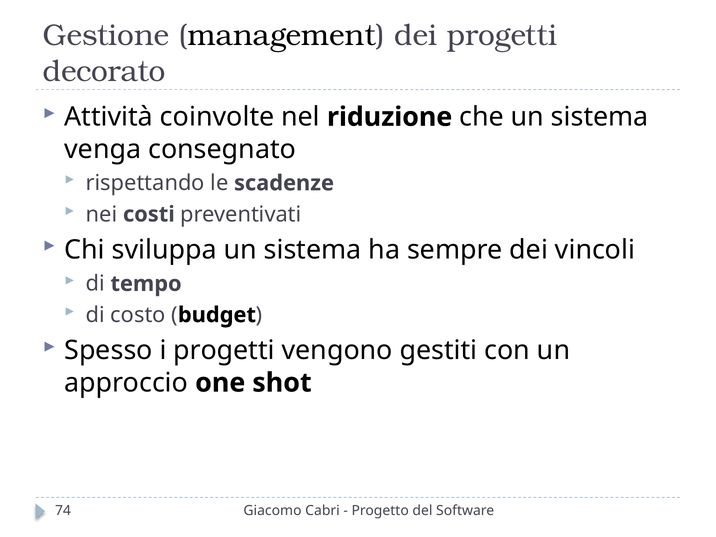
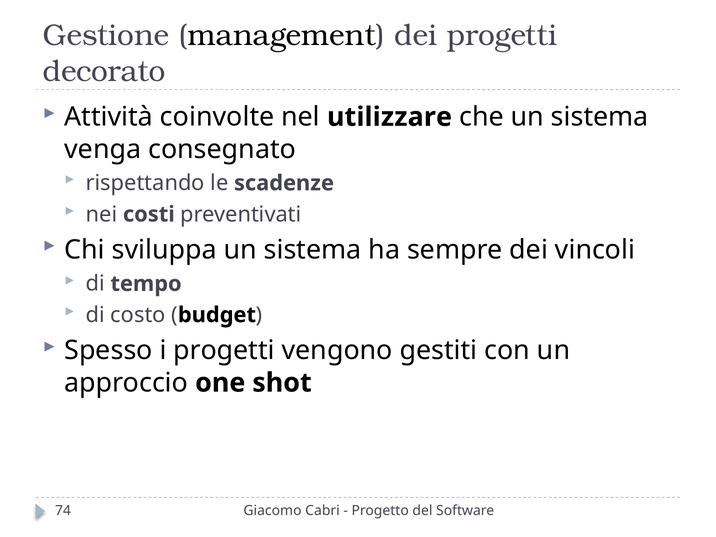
riduzione: riduzione -> utilizzare (390, 117)
